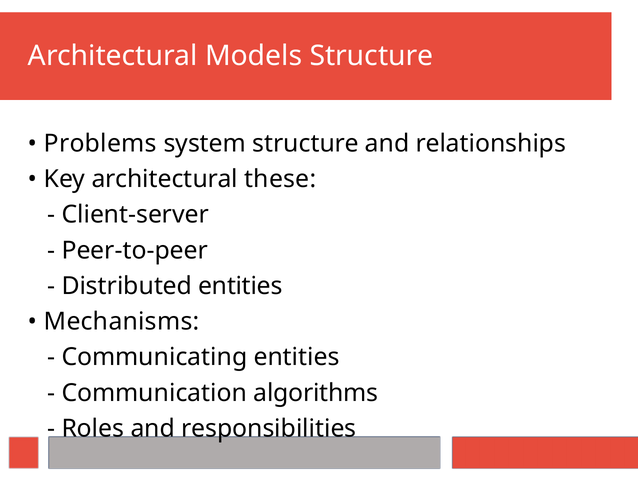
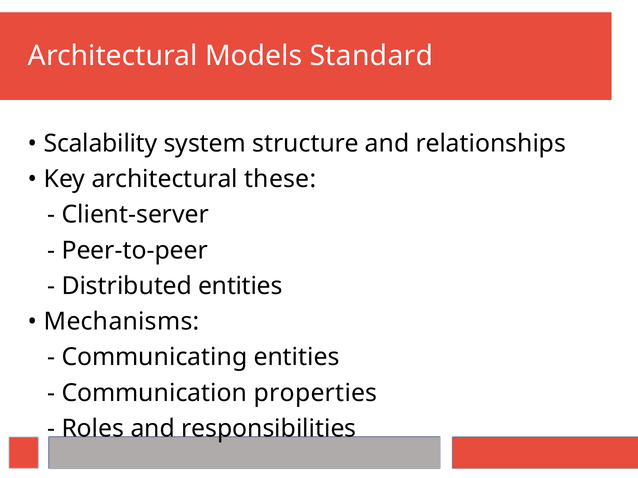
Models Structure: Structure -> Standard (371, 56)
Problems: Problems -> Scalability (100, 144)
algorithms: algorithms -> properties (316, 393)
